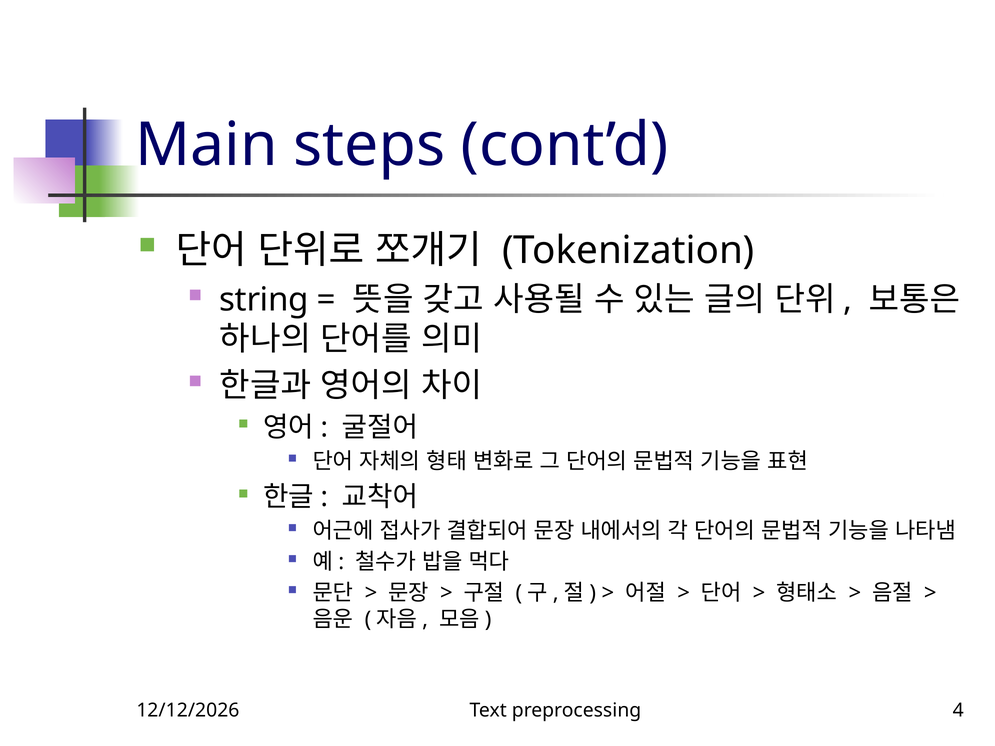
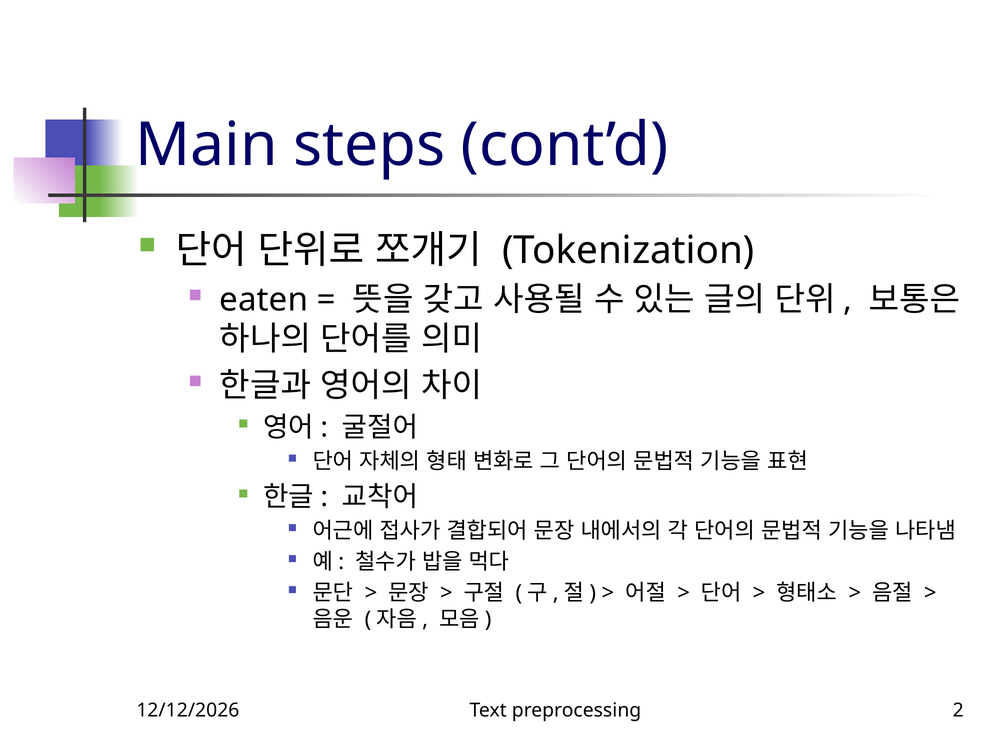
string: string -> eaten (264, 300)
4: 4 -> 2 (958, 711)
